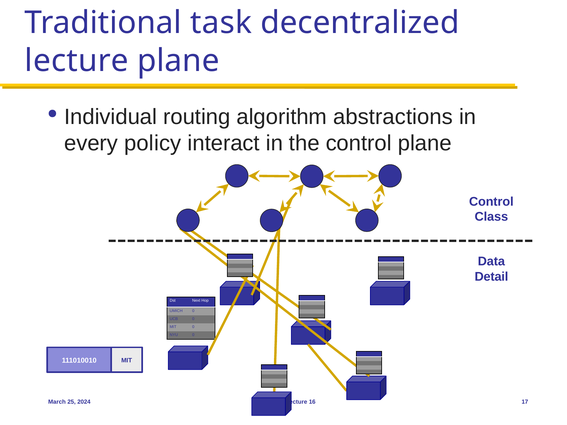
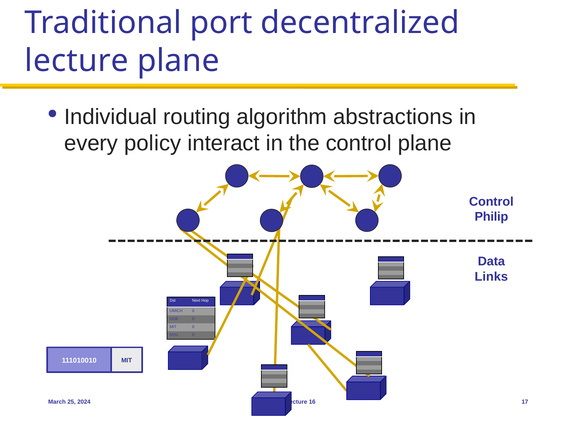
task: task -> port (221, 23)
Class: Class -> Philip (491, 217)
Detail: Detail -> Links (491, 277)
